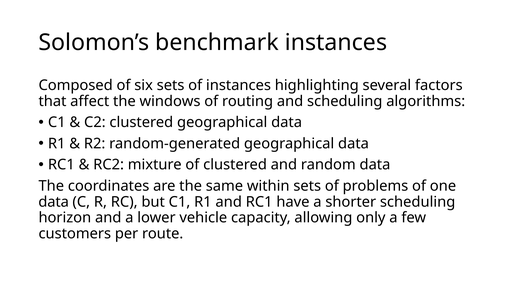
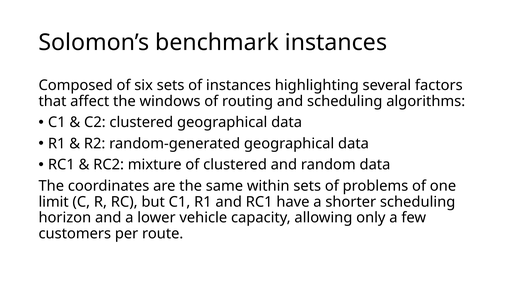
data: data -> limit (54, 202)
